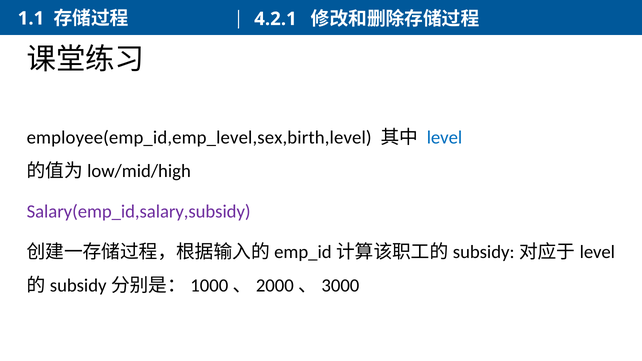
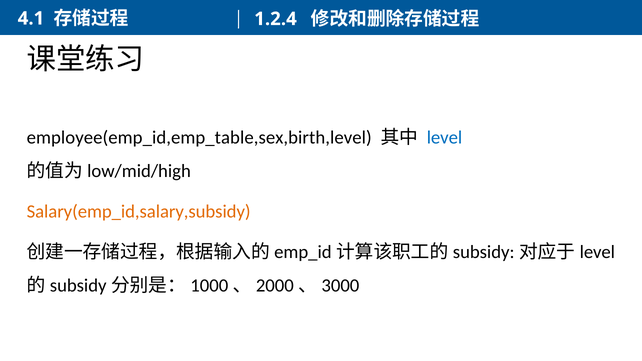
1.1: 1.1 -> 4.1 (31, 18)
4.2.1: 4.2.1 -> 1.2.4 (275, 19)
employee(emp_id,emp_level,sex,birth,level: employee(emp_id,emp_level,sex,birth,level -> employee(emp_id,emp_table,sex,birth,level (199, 137)
Salary(emp_id,salary,subsidy colour: purple -> orange (139, 212)
